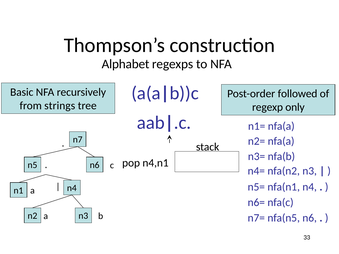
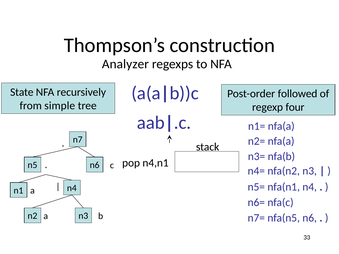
Alphabet: Alphabet -> Analyzer (125, 64)
Basic: Basic -> State (22, 92)
strings: strings -> simple (60, 106)
only: only -> four (295, 107)
